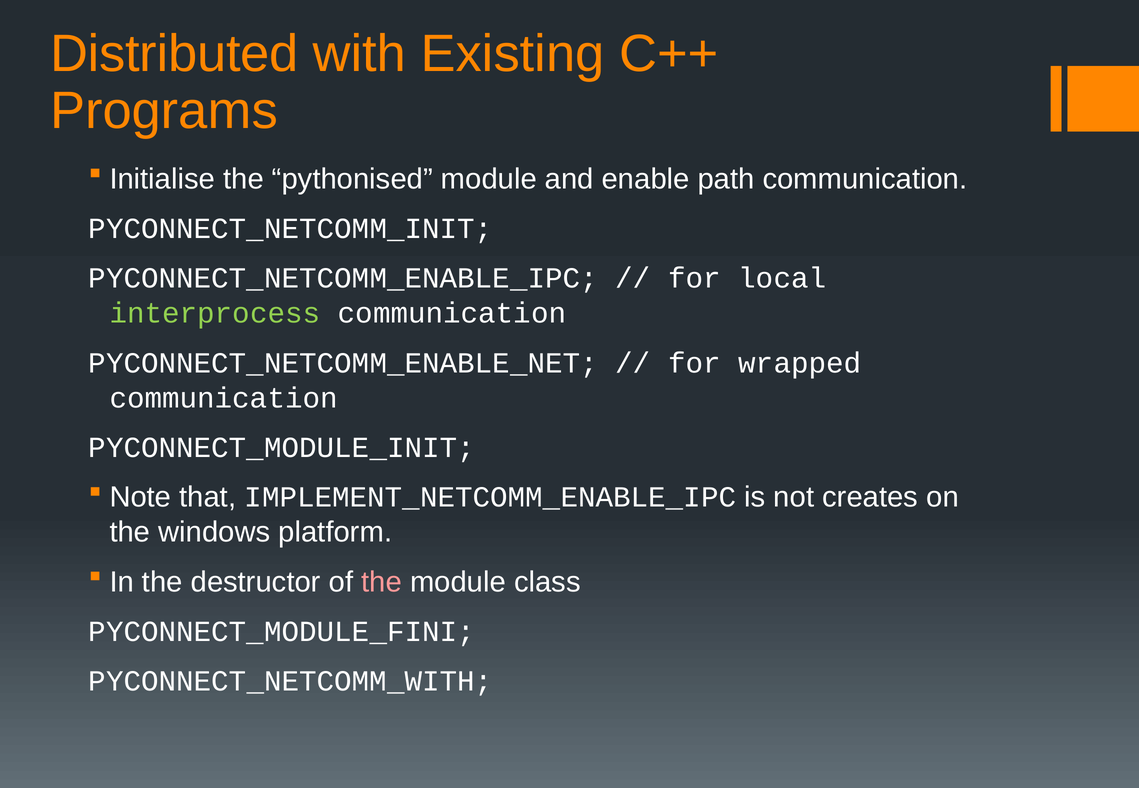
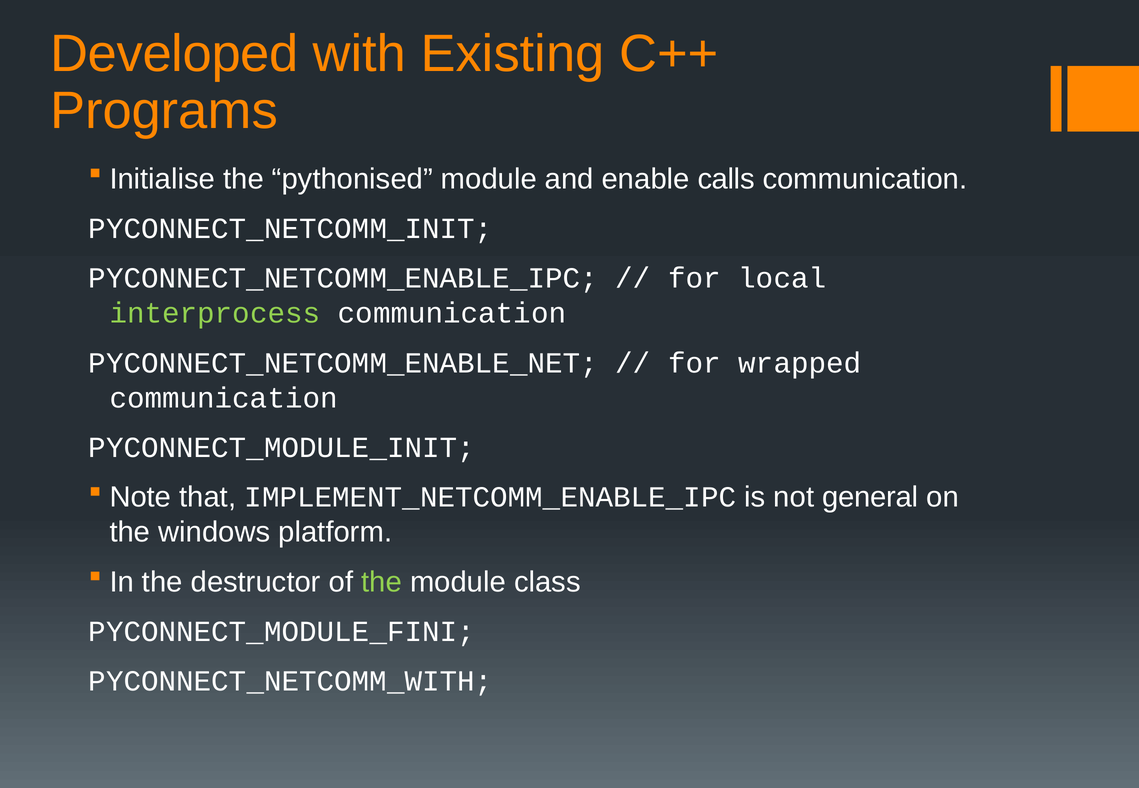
Distributed: Distributed -> Developed (174, 54)
path: path -> calls (726, 179)
creates: creates -> general (870, 498)
the colour: pink -> light green (382, 582)
